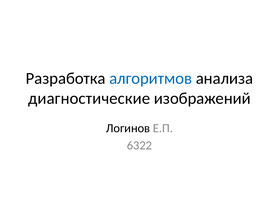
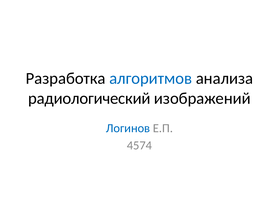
диагностические: диагностические -> радиологический (89, 99)
Логинов colour: black -> blue (128, 128)
6322: 6322 -> 4574 (139, 146)
